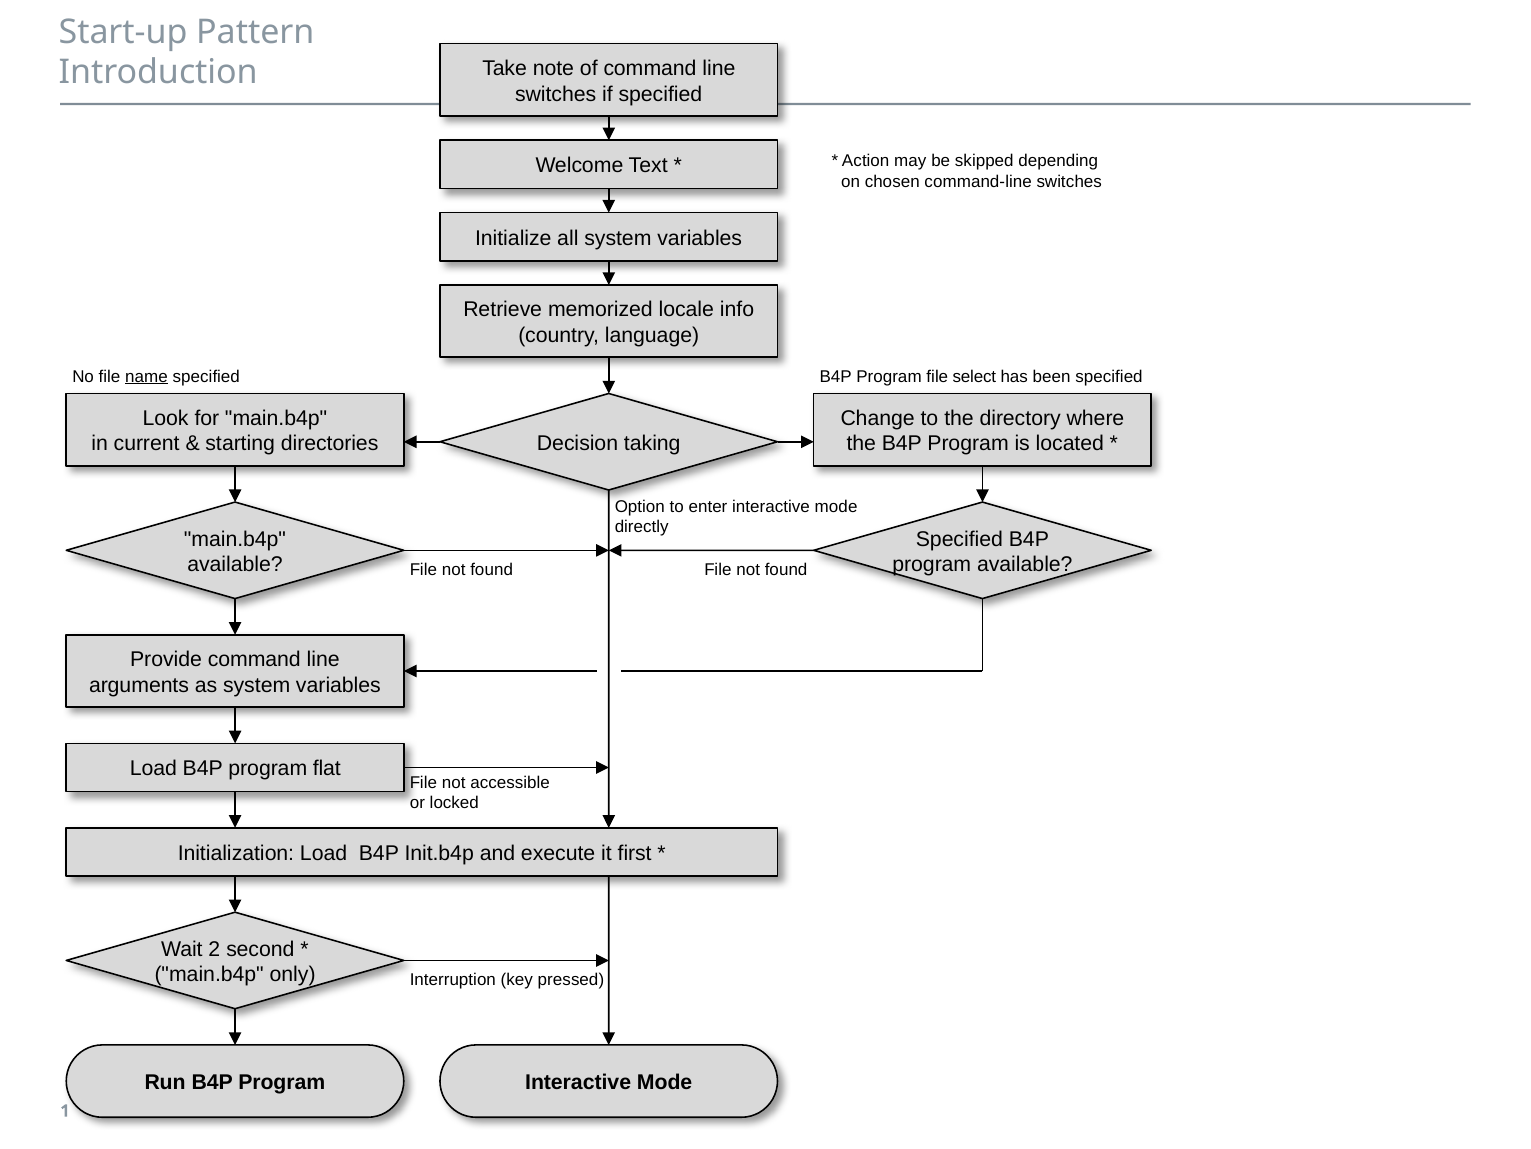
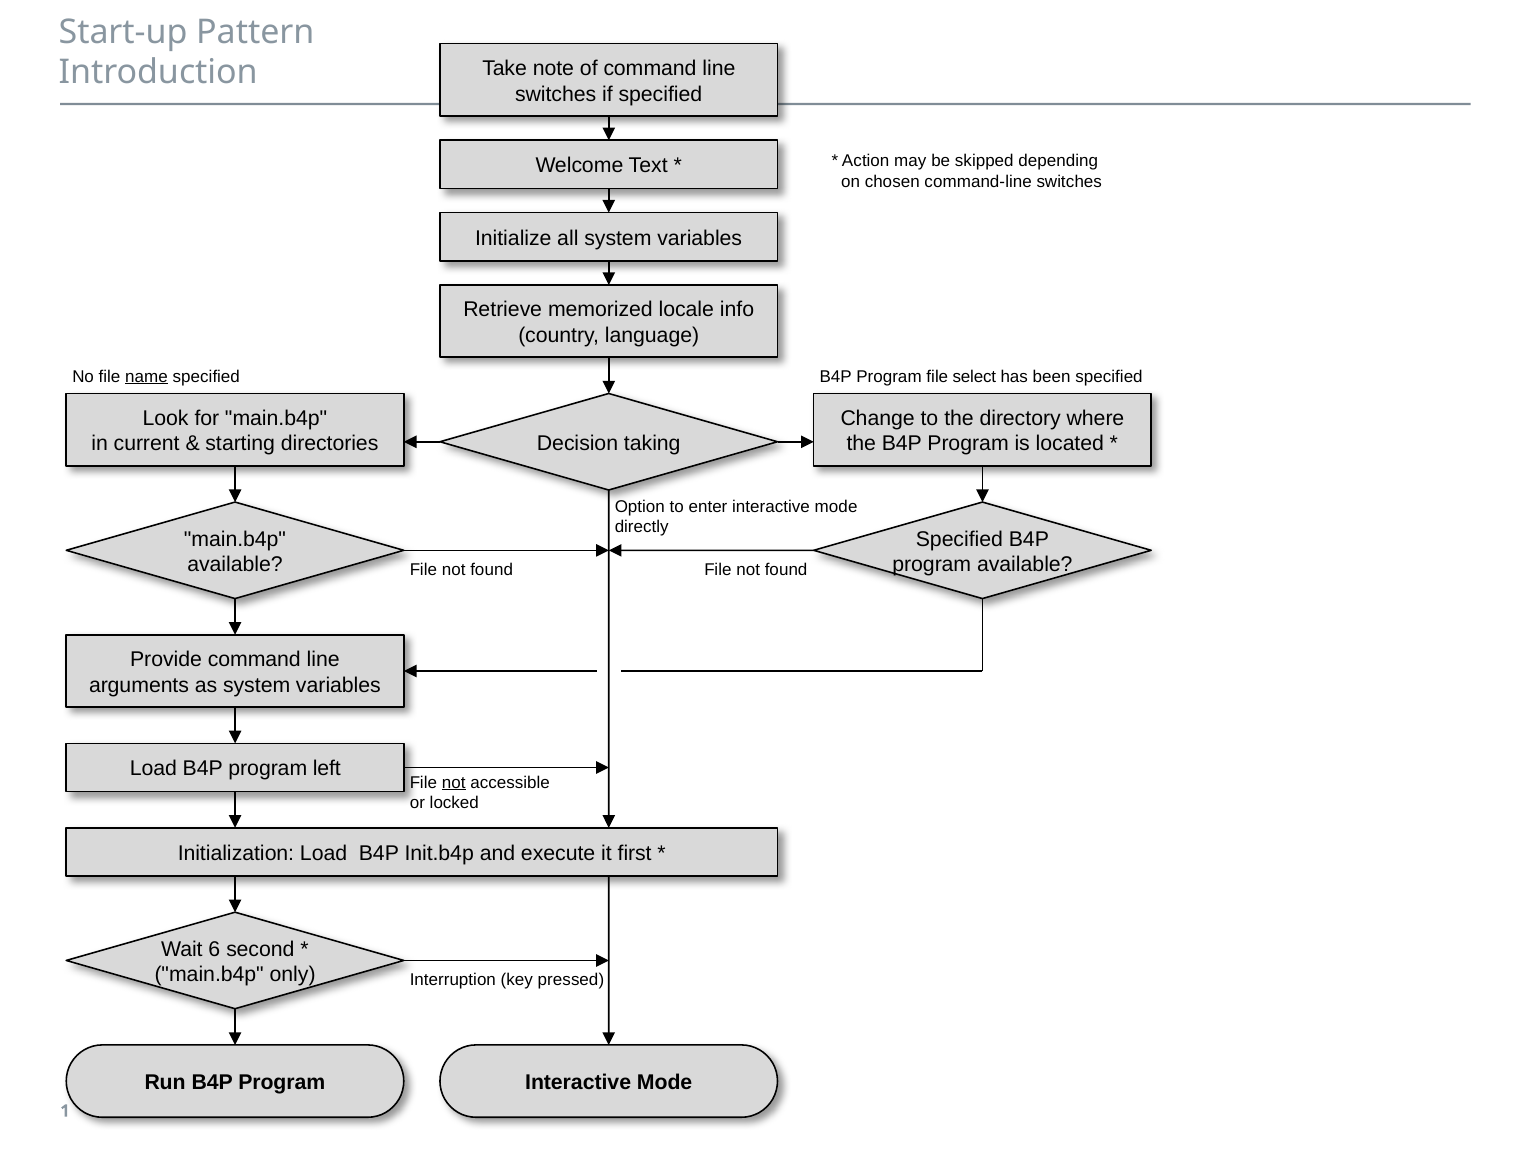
flat: flat -> left (327, 768)
not underline: none -> present (454, 782)
2: 2 -> 6 (214, 949)
